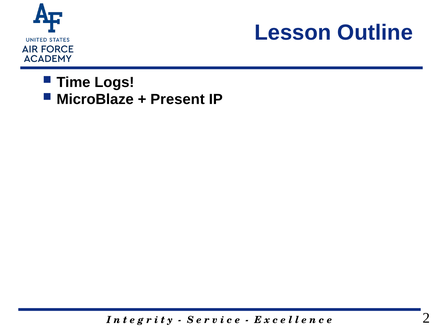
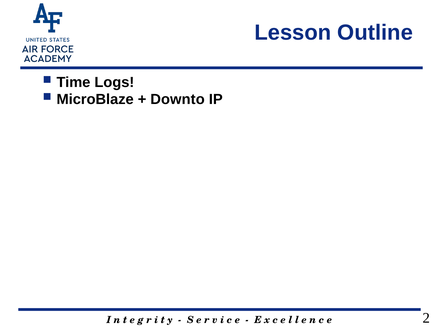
Present: Present -> Downto (178, 99)
